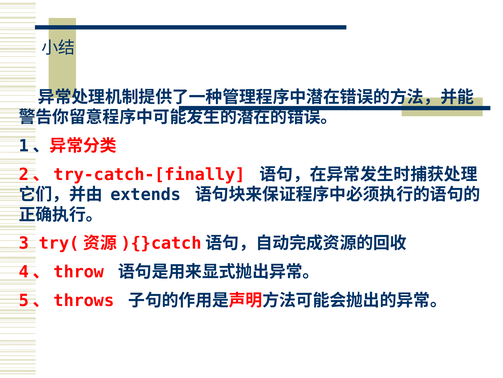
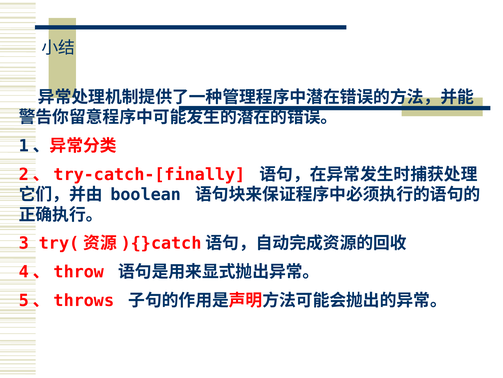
extends: extends -> boolean (146, 194)
